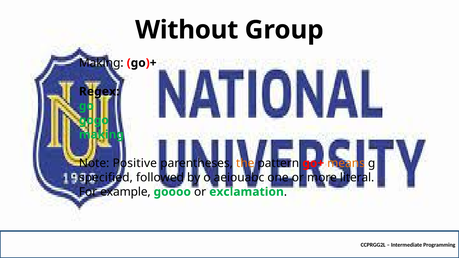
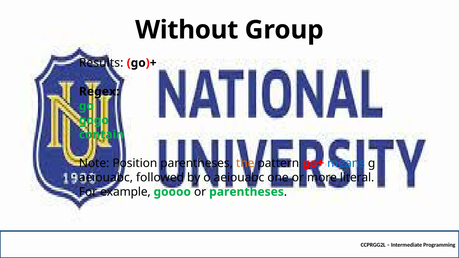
Making: Making -> Results (101, 63)
making: making -> contain (101, 135)
Positive: Positive -> Position (135, 163)
means colour: orange -> blue (346, 163)
specified: specified -> aeiouabc (106, 178)
or exclamation: exclamation -> parentheses (247, 192)
